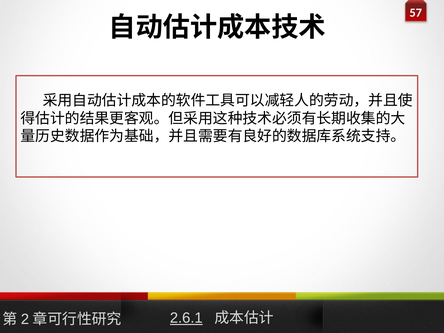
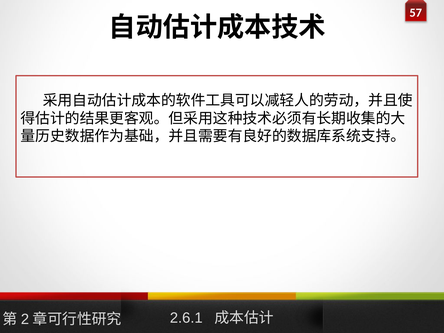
2.6.1 underline: present -> none (186, 318)
